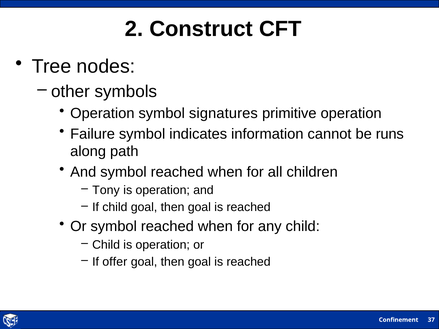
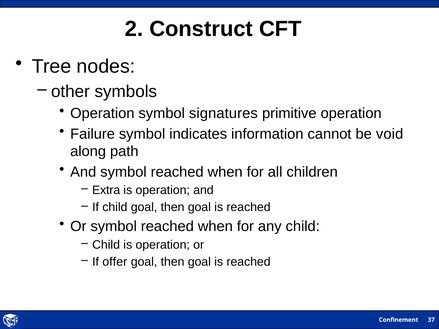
runs: runs -> void (390, 134)
Tony: Tony -> Extra (106, 190)
